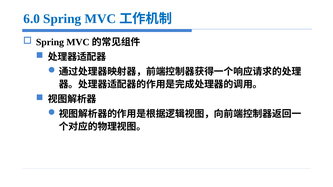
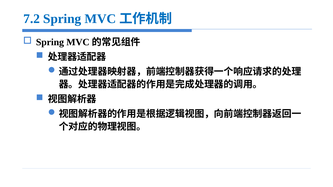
6.0: 6.0 -> 7.2 (32, 19)
